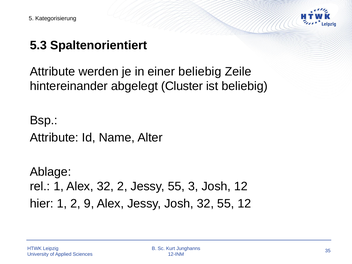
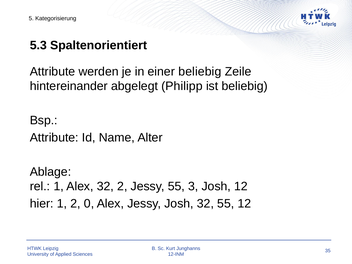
Cluster: Cluster -> Philipp (182, 86)
9: 9 -> 0 (89, 203)
